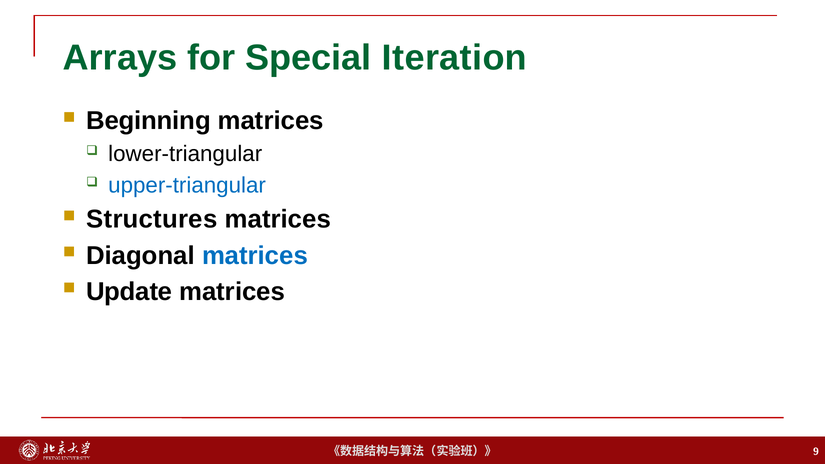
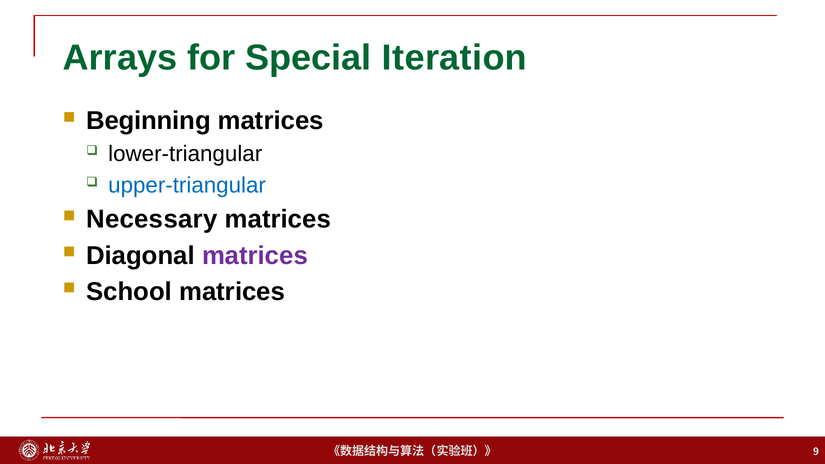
Structures: Structures -> Necessary (152, 219)
matrices colour: blue -> purple (255, 256)
Update: Update -> School (129, 292)
